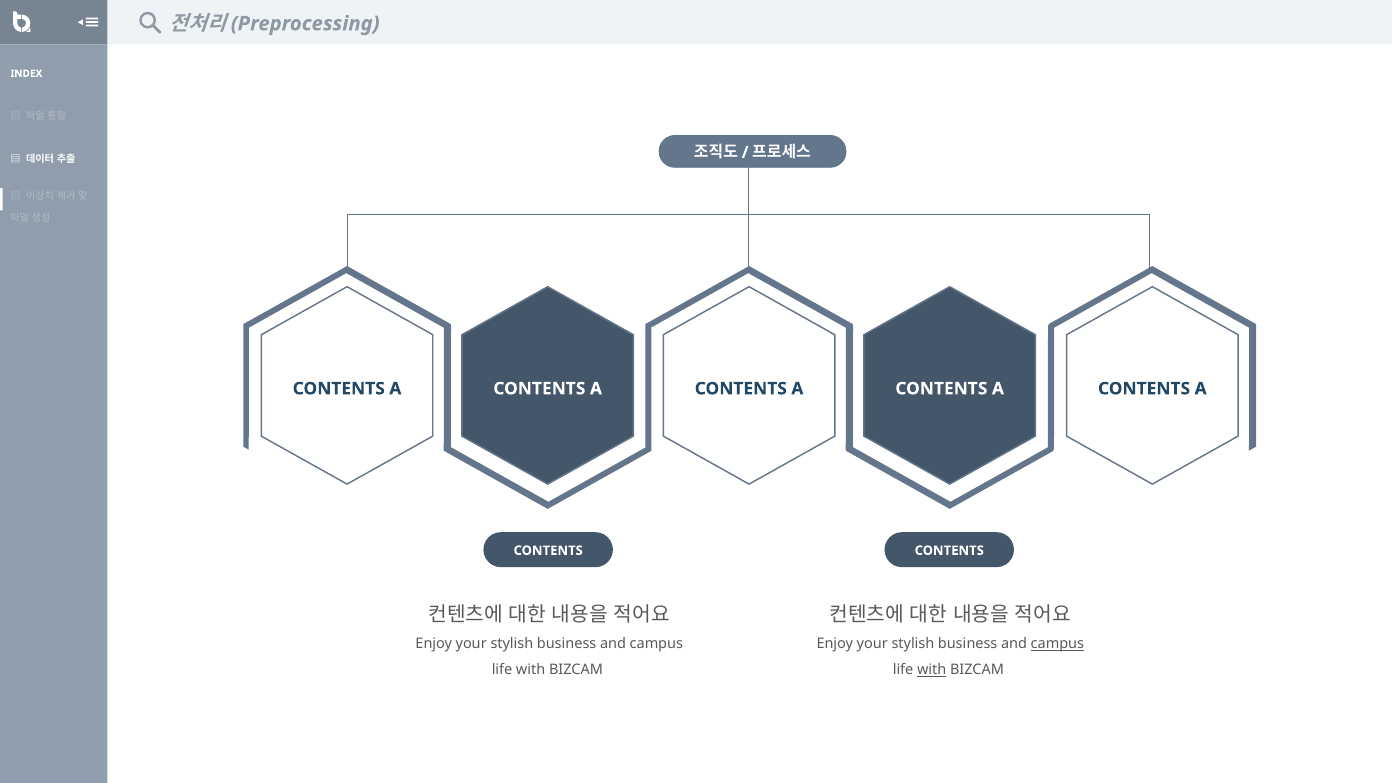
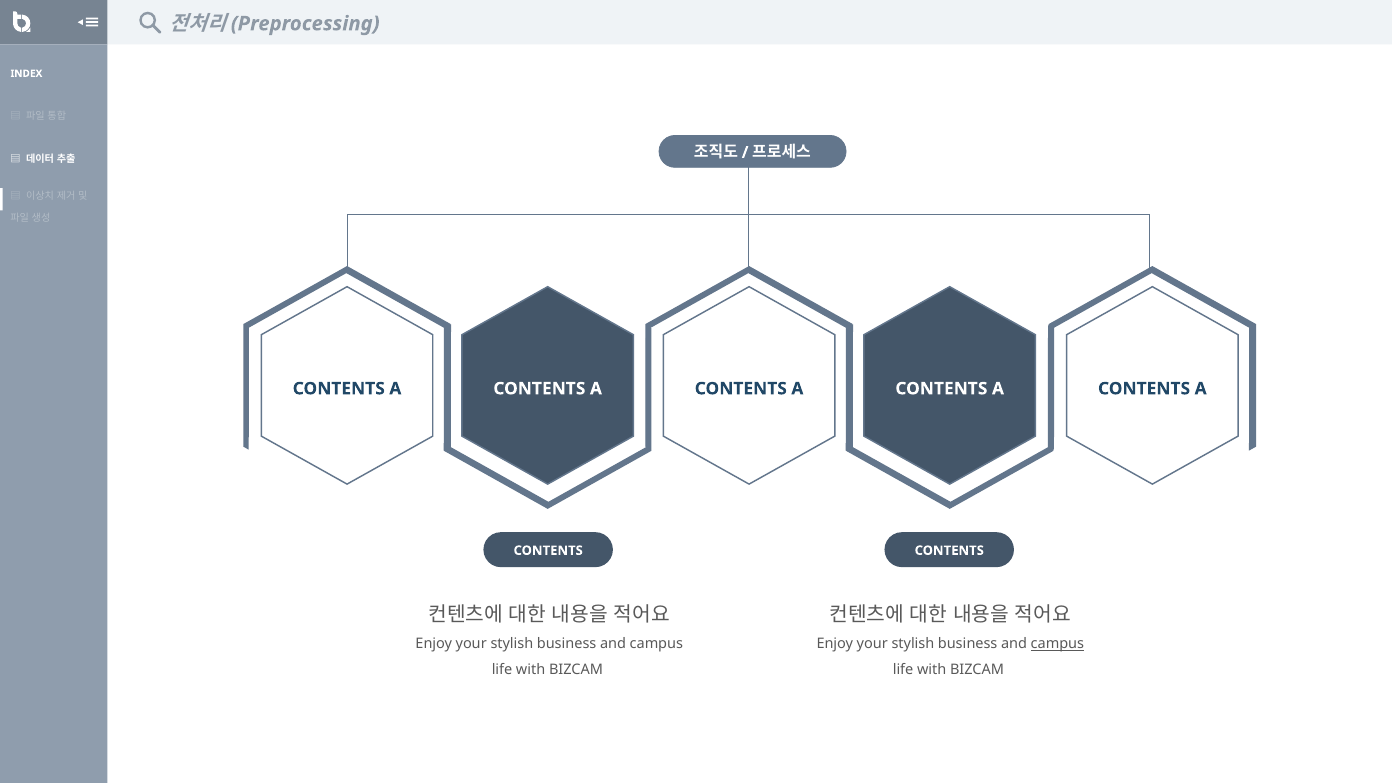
with underline: present -> none (932, 670)
